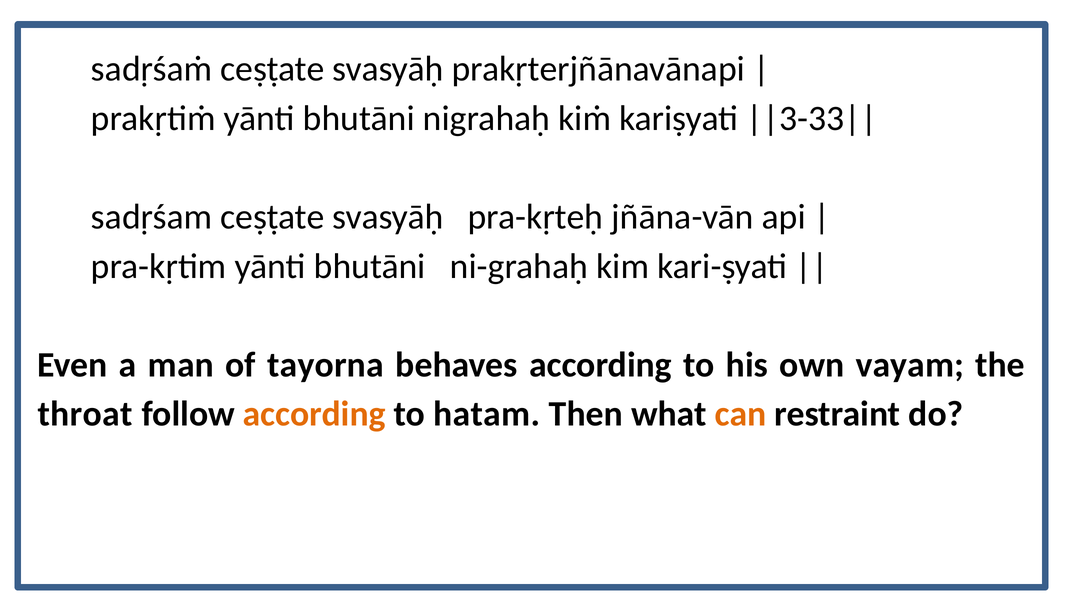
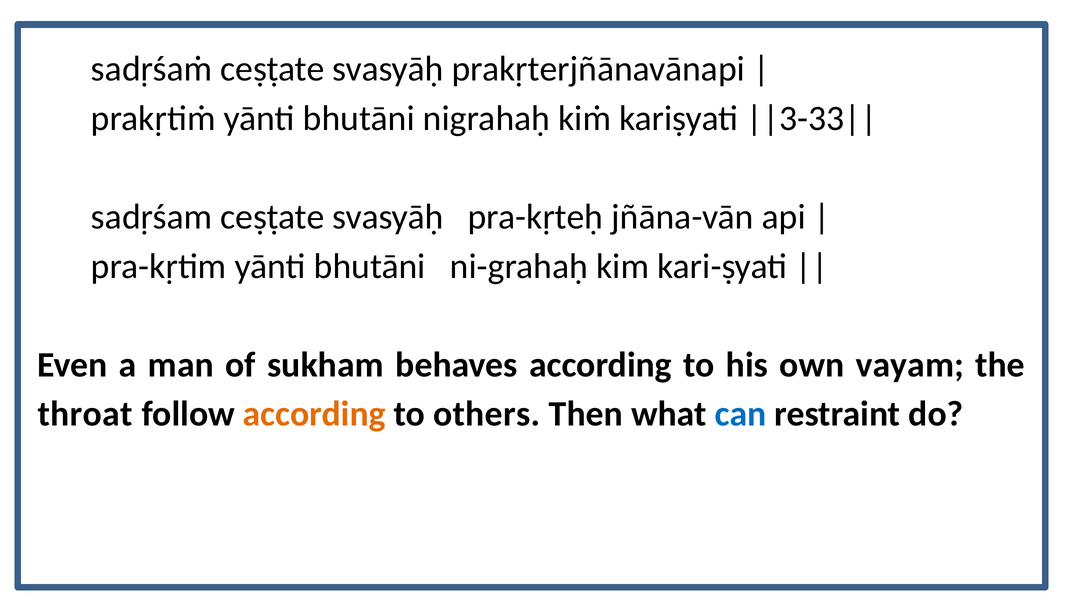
tayorna: tayorna -> sukham (326, 365)
hatam: hatam -> others (487, 414)
can colour: orange -> blue (741, 414)
